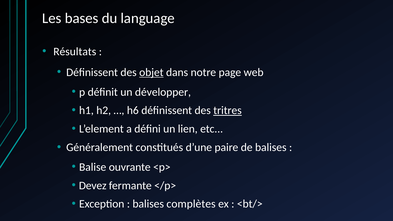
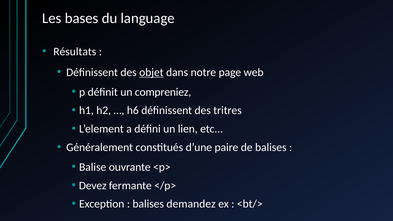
développer: développer -> compreniez (163, 92)
tritres underline: present -> none (228, 111)
complètes: complètes -> demandez (191, 204)
